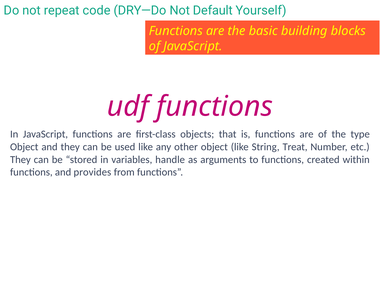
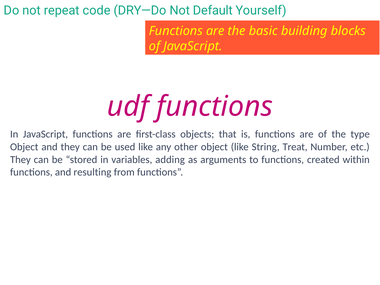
handle: handle -> adding (170, 160)
provides: provides -> resulting (92, 172)
